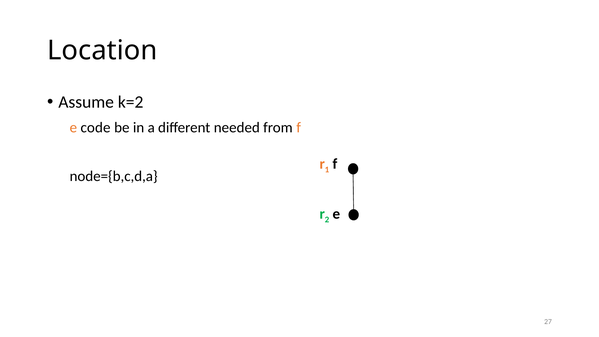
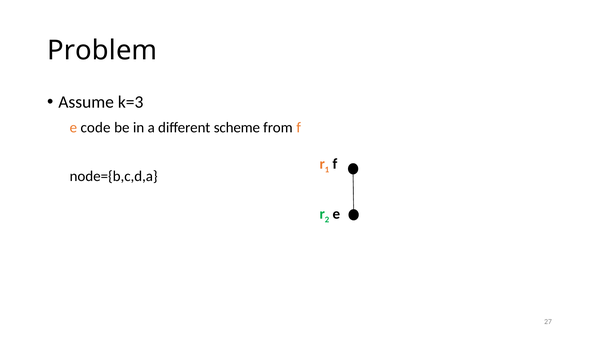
Location: Location -> Problem (102, 50)
k=2: k=2 -> k=3 (131, 102)
needed: needed -> scheme (237, 128)
